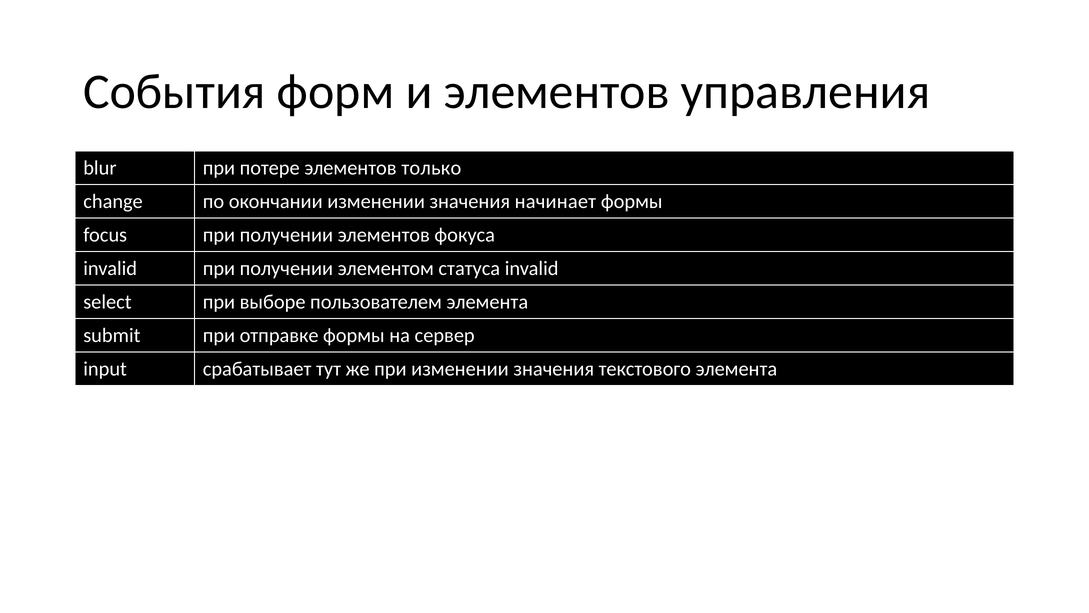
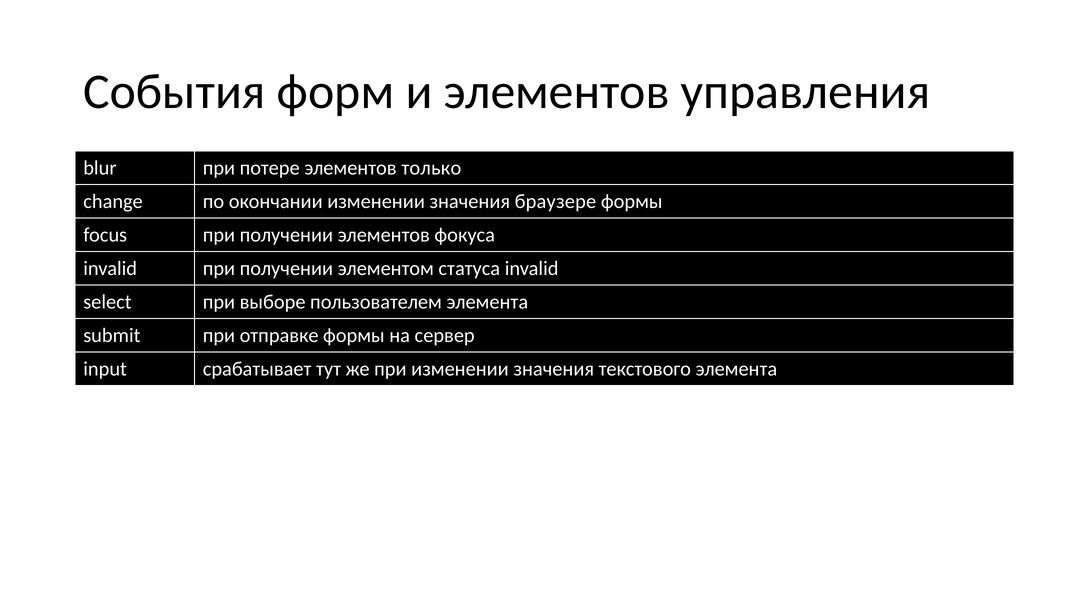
начинает: начинает -> браузере (555, 201)
